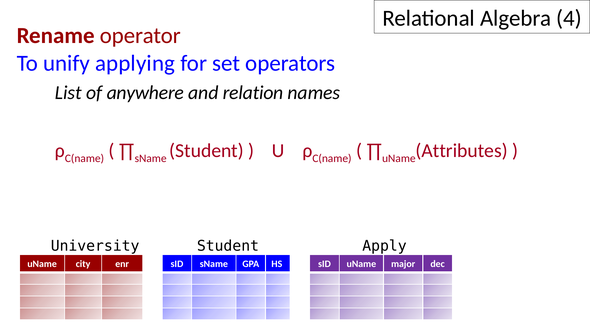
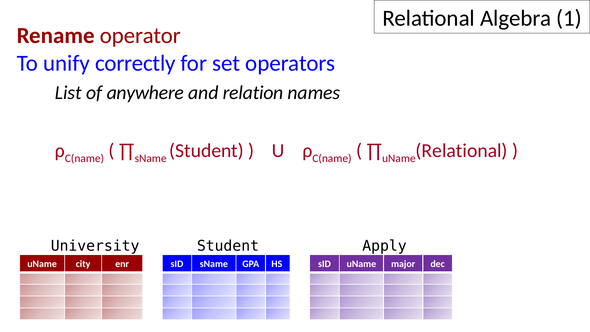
4: 4 -> 1 (569, 18)
applying: applying -> correctly (135, 63)
uName Attributes: Attributes -> Relational (462, 151)
